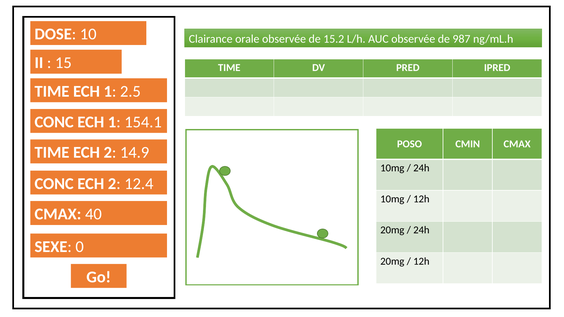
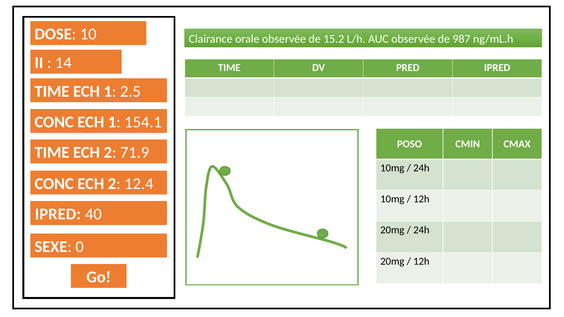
15: 15 -> 14 (63, 63)
14.9: 14.9 -> 71.9 (135, 153)
CMAX: CMAX -> IPRED (58, 214)
